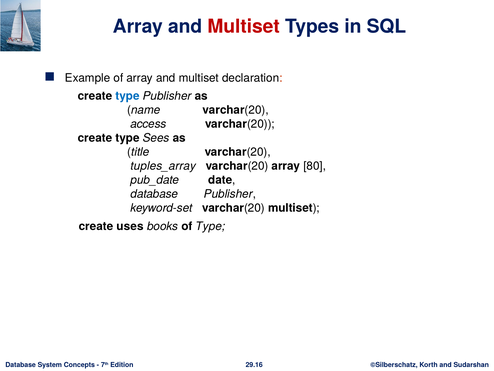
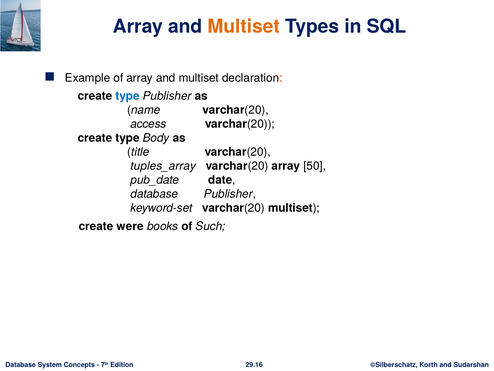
Multiset colour: red -> orange (244, 27)
Sees: Sees -> Body (156, 138)
80: 80 -> 50 (315, 166)
uses: uses -> were (130, 226)
of Type: Type -> Such (211, 226)
